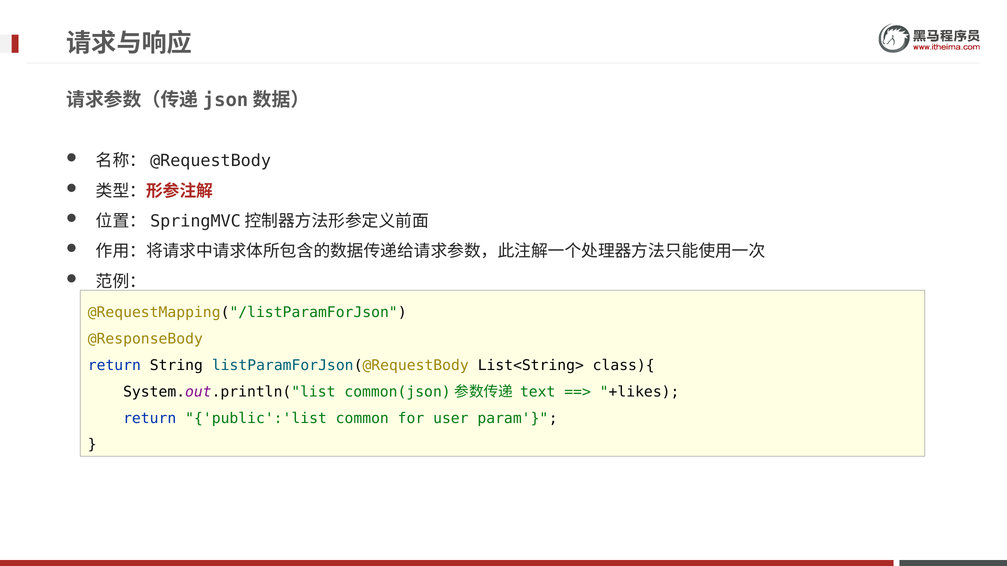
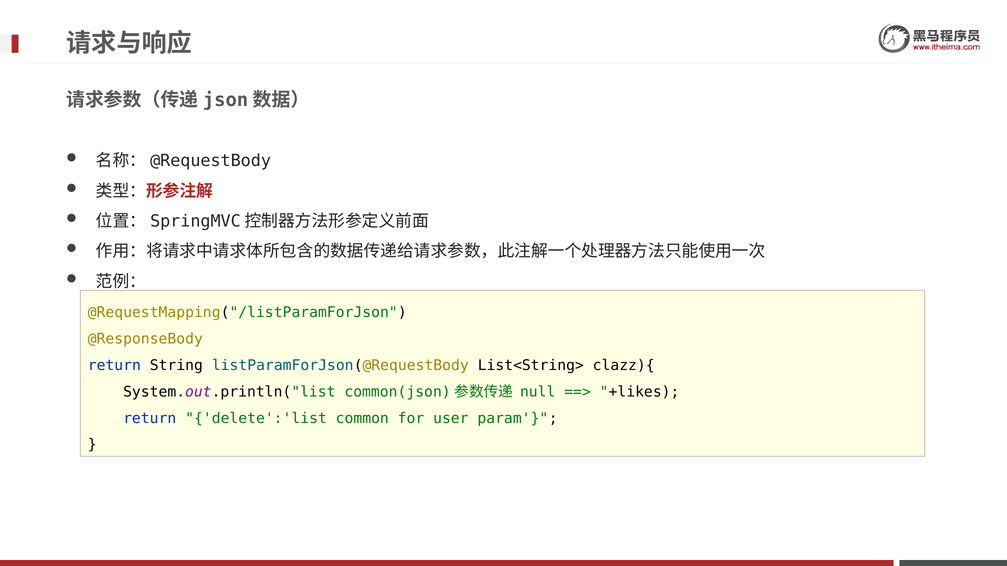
class){: class){ -> clazz){ (624, 366)
text: text -> null (538, 392)
public':'list: public':'list -> delete':'list (256, 418)
